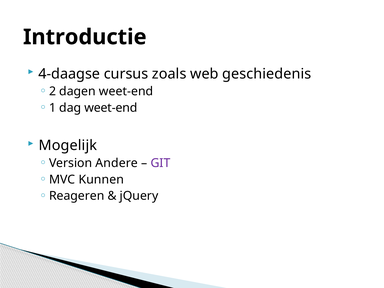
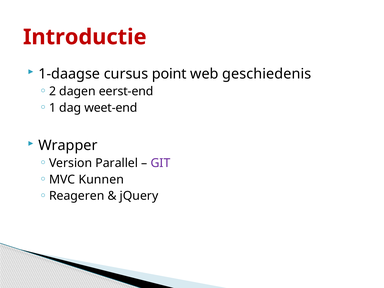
Introductie colour: black -> red (85, 37)
4-daagse: 4-daagse -> 1-daagse (69, 74)
zoals: zoals -> point (169, 74)
dagen weet-end: weet-end -> eerst-end (126, 91)
Mogelijk: Mogelijk -> Wrapper (68, 145)
Andere: Andere -> Parallel (117, 163)
